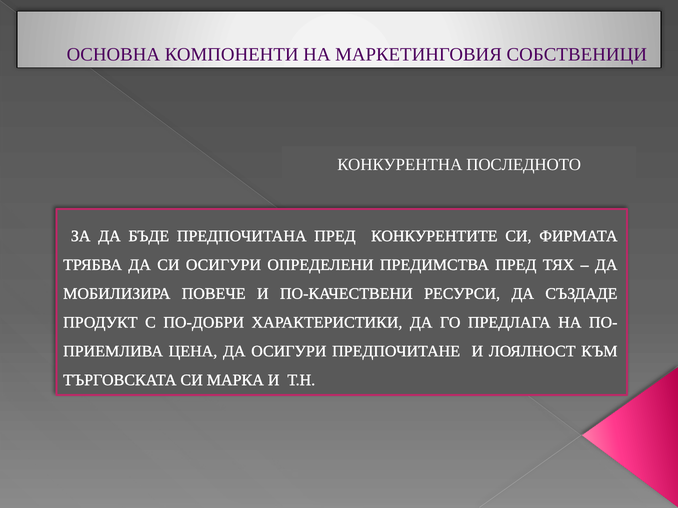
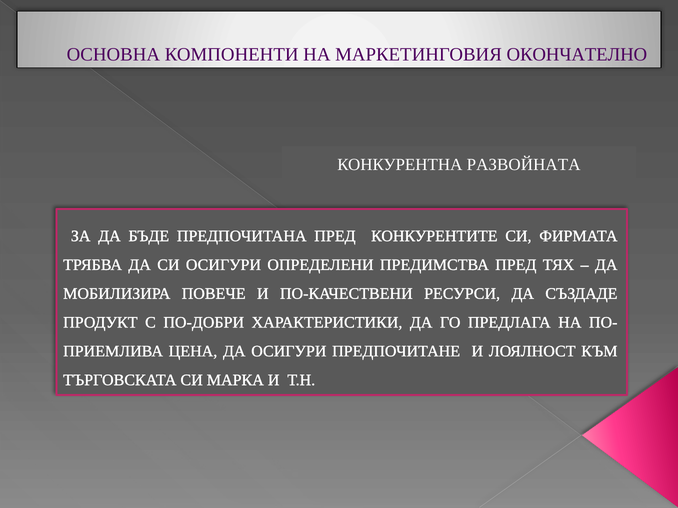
СОБСТВЕНИЦИ: СОБСТВЕНИЦИ -> ОКОНЧАТЕЛНО (577, 54)
ПОСЛЕДНОТО: ПОСЛЕДНОТО -> РАЗВОЙНАТА (524, 165)
